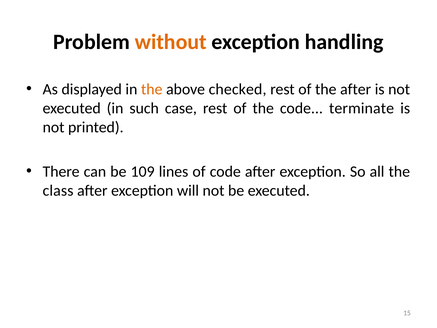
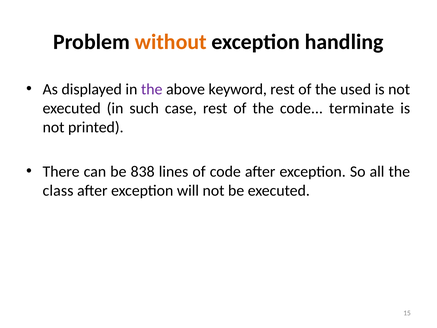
the colour: orange -> purple (152, 89)
checked: checked -> keyword (238, 89)
the after: after -> used (356, 89)
109: 109 -> 838 (143, 171)
